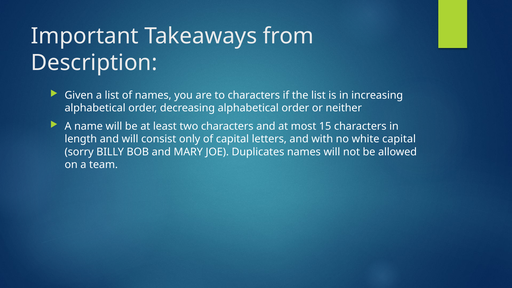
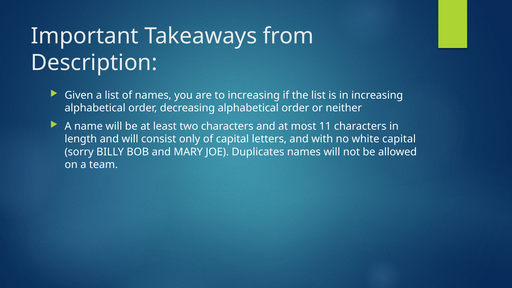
to characters: characters -> increasing (254, 95)
15: 15 -> 11 (325, 126)
